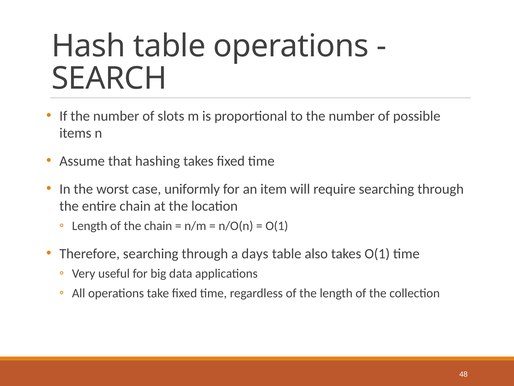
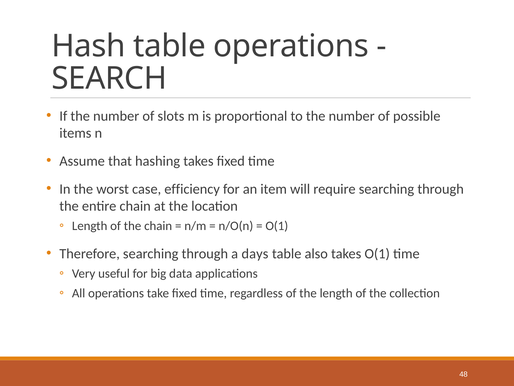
uniformly: uniformly -> efficiency (192, 189)
